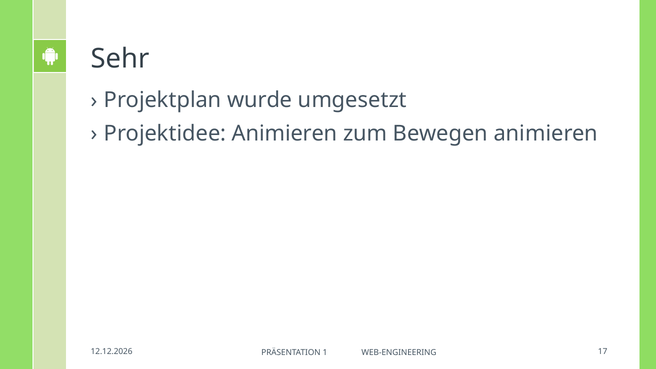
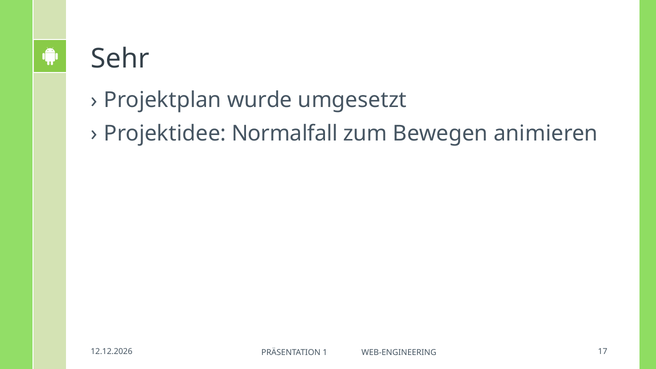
Projektidee Animieren: Animieren -> Normalfall (285, 133)
